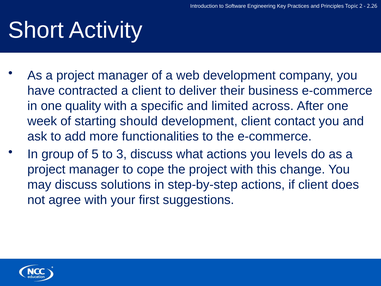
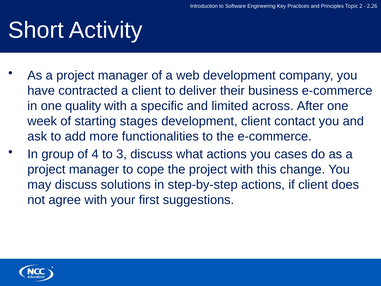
should: should -> stages (139, 121)
5: 5 -> 4 (95, 154)
levels: levels -> cases (291, 154)
